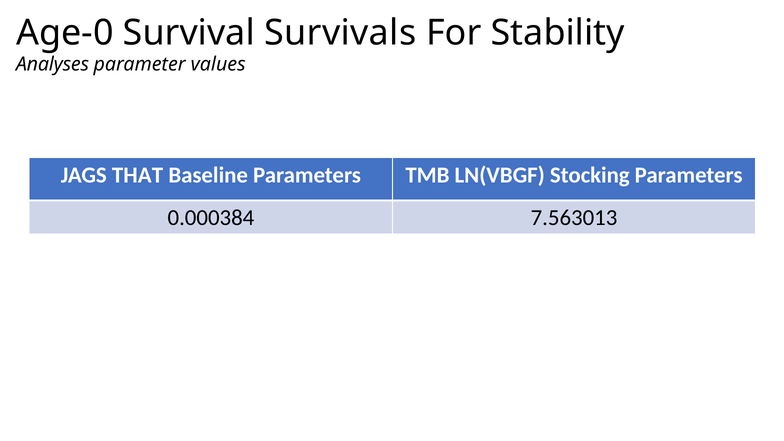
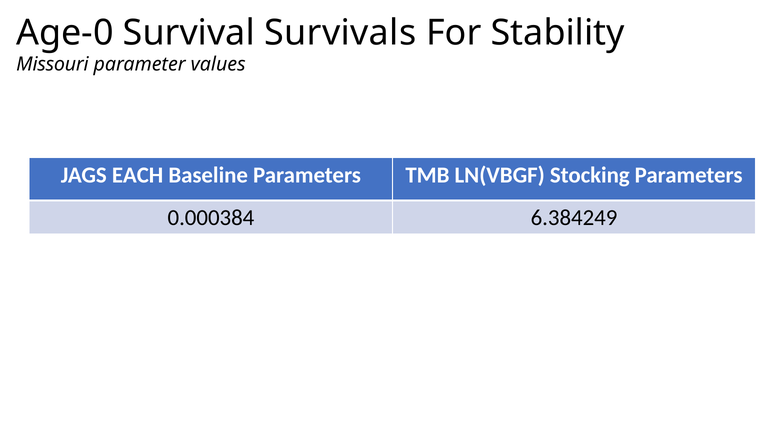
Analyses: Analyses -> Missouri (52, 64)
THAT: THAT -> EACH (138, 175)
7.563013: 7.563013 -> 6.384249 (574, 218)
